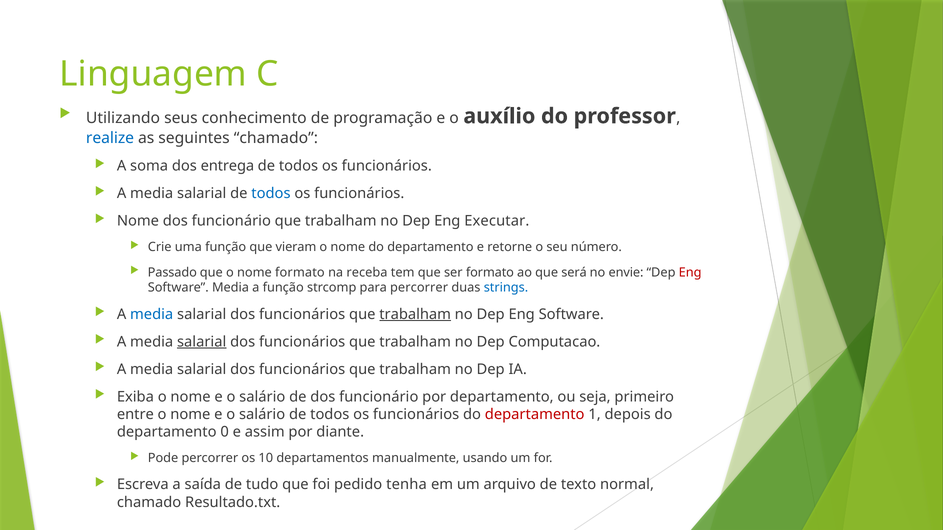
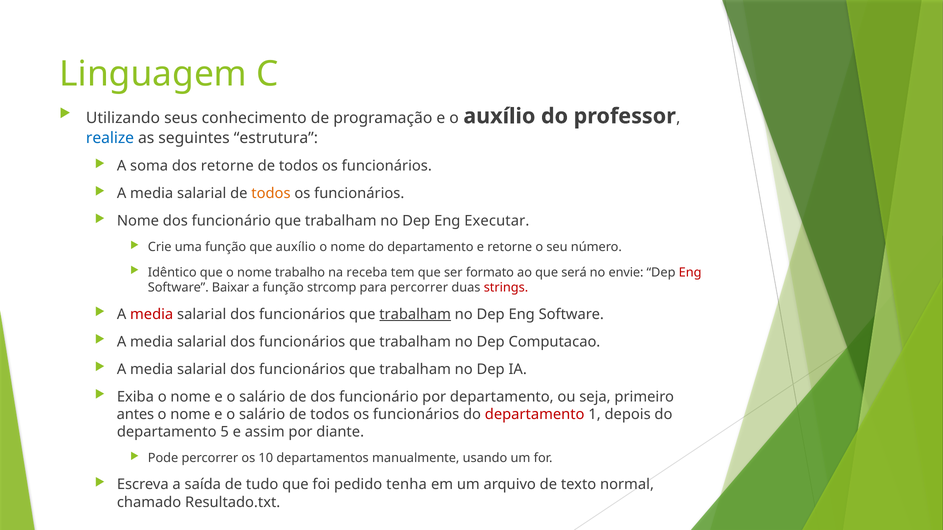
seguintes chamado: chamado -> estrutura (276, 138)
dos entrega: entrega -> retorne (227, 166)
todos colour: blue -> orange (271, 194)
que vieram: vieram -> auxílio (296, 247)
Passado: Passado -> Idêntico (172, 273)
nome formato: formato -> trabalho (300, 273)
Software Media: Media -> Baixar (231, 288)
strings colour: blue -> red (506, 288)
media colour: blue -> red (152, 314)
salarial underline: present -> none (202, 342)
entre: entre -> antes (135, 415)
0: 0 -> 5 (225, 432)
